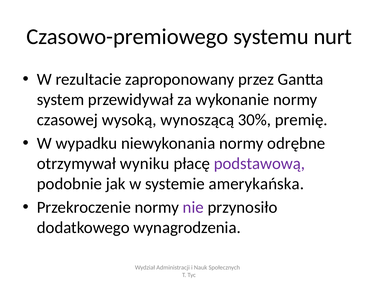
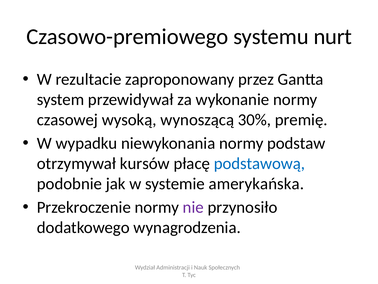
odrębne: odrębne -> podstaw (296, 143)
wyniku: wyniku -> kursów (145, 163)
podstawową colour: purple -> blue (259, 163)
